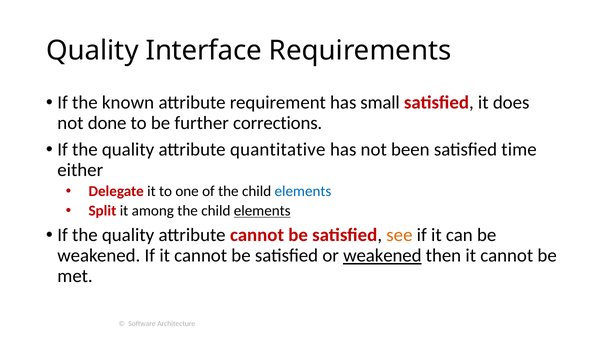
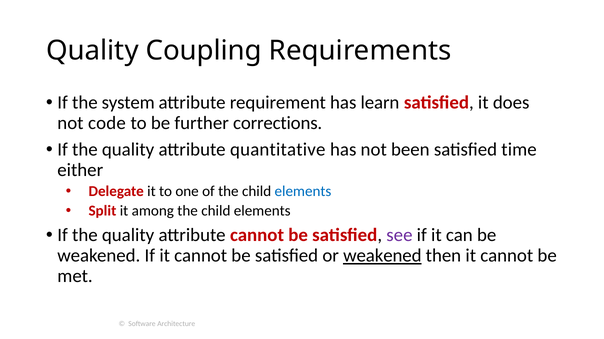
Interface: Interface -> Coupling (204, 51)
known: known -> system (128, 103)
small: small -> learn (380, 103)
done: done -> code (107, 123)
elements underline: present -> none (262, 211)
see colour: orange -> purple (399, 236)
